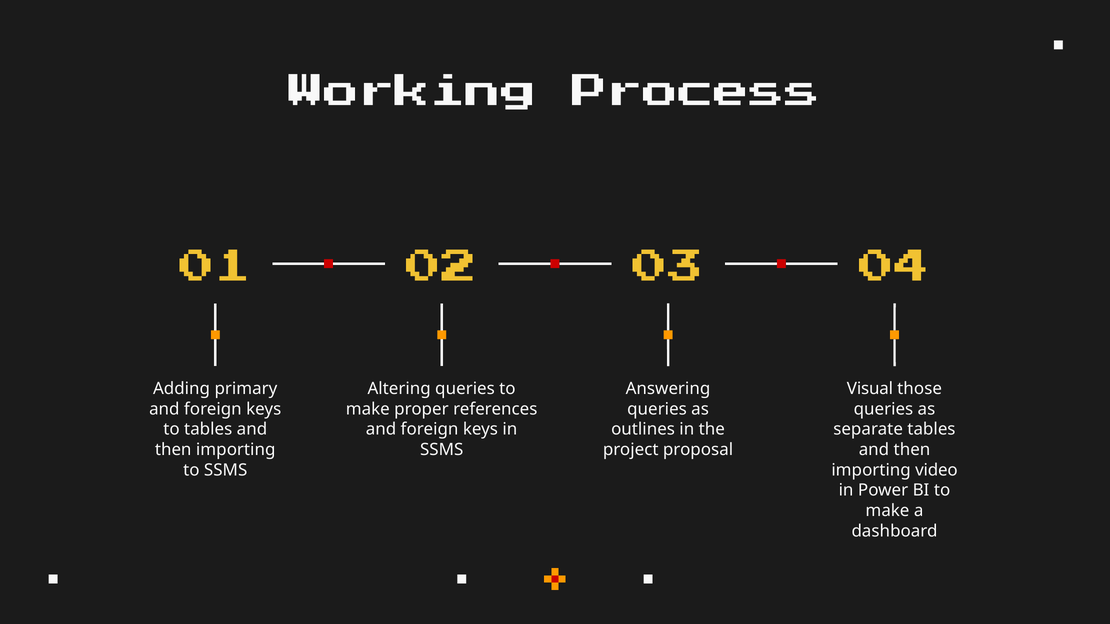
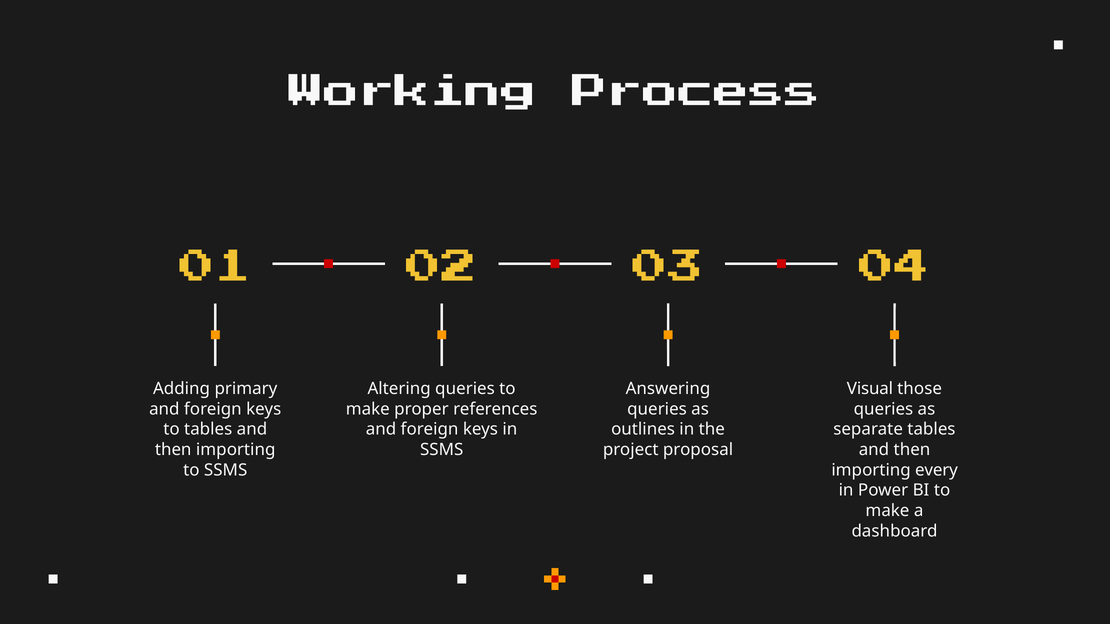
video: video -> every (936, 470)
